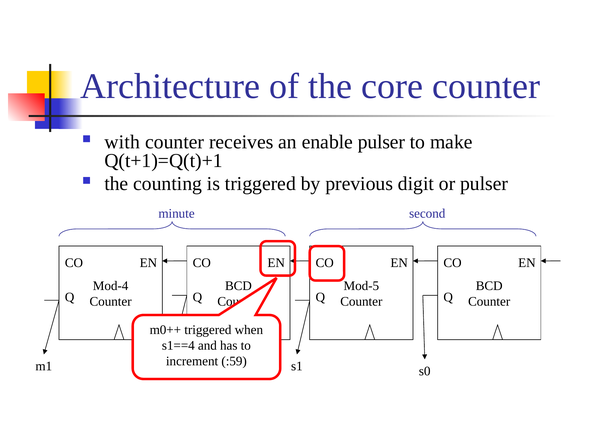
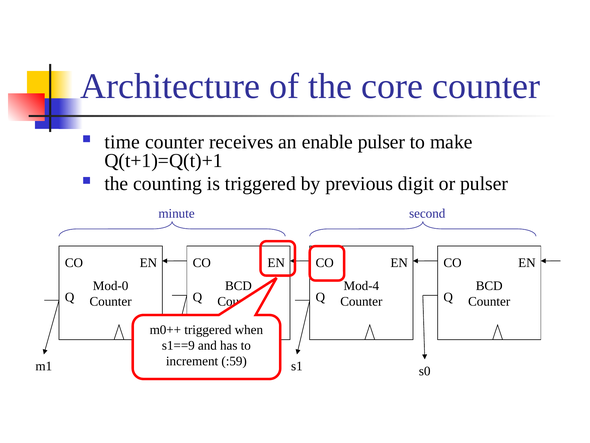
with: with -> time (122, 142)
Mod-4: Mod-4 -> Mod-0 (111, 286)
Mod-5: Mod-5 -> Mod-4 (361, 286)
s1==4: s1==4 -> s1==9 (178, 345)
